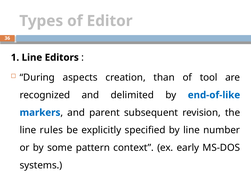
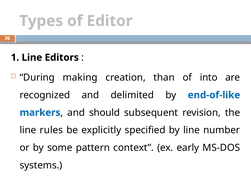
aspects: aspects -> making (80, 78)
tool: tool -> into (209, 78)
parent: parent -> should (105, 113)
